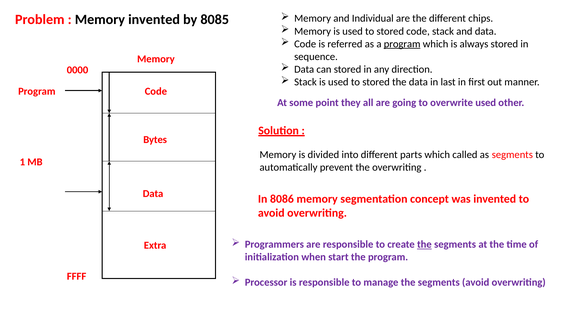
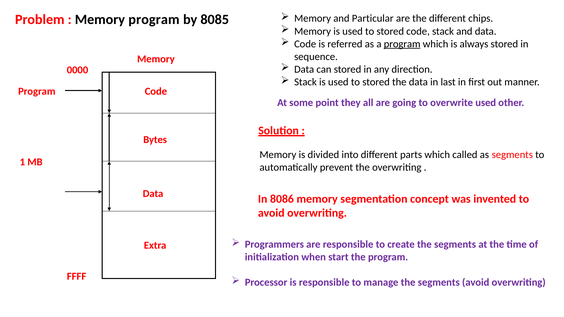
Individual: Individual -> Particular (373, 19)
Memory invented: invented -> program (154, 20)
the underline: present -> none (424, 245)
